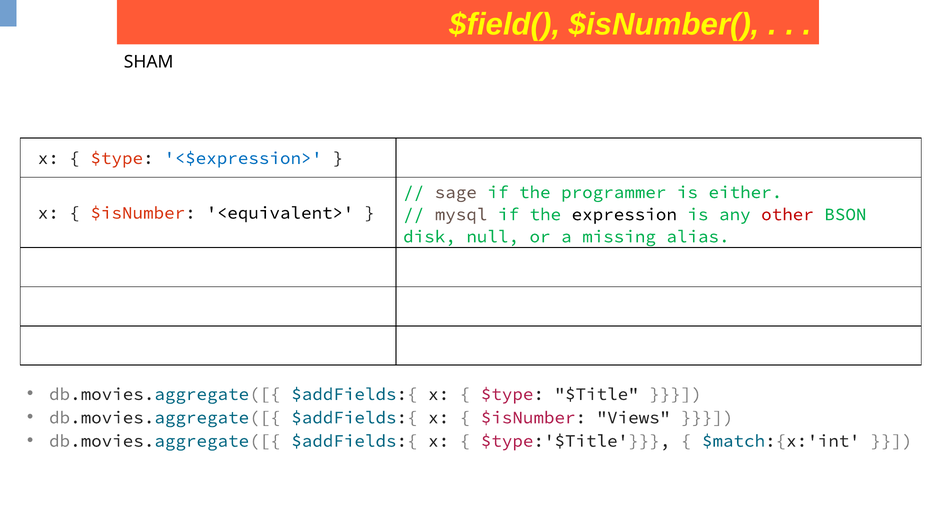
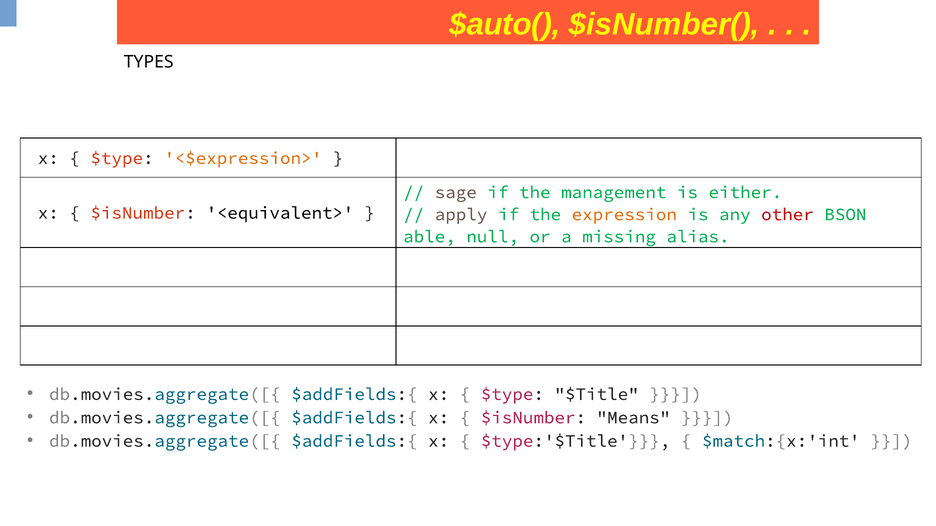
$field(: $field( -> $auto( (505, 24)
SHAM: SHAM -> TYPES (149, 62)
<$expression> colour: blue -> orange (243, 158)
programmer: programmer -> management (614, 192)
mysql: mysql -> apply (461, 215)
expression colour: black -> orange (624, 215)
disk: disk -> able (429, 237)
Views: Views -> Means (633, 418)
